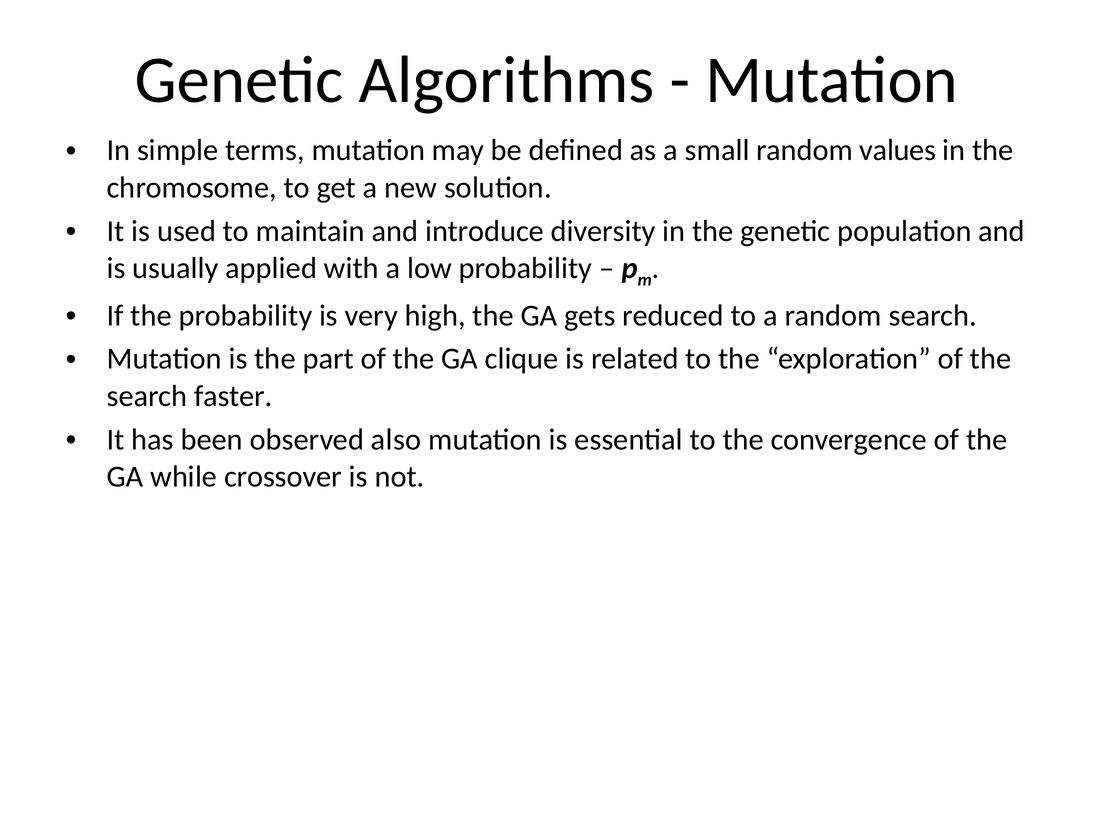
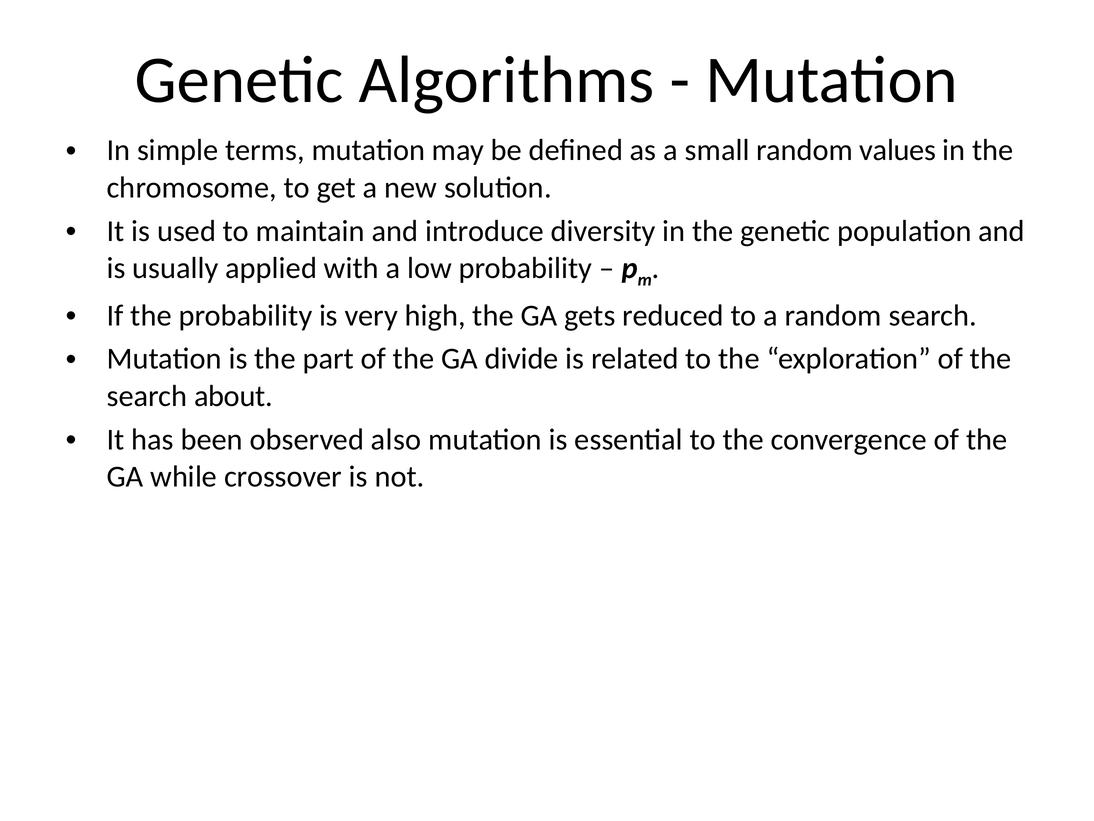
clique: clique -> divide (522, 359)
faster: faster -> about (233, 396)
